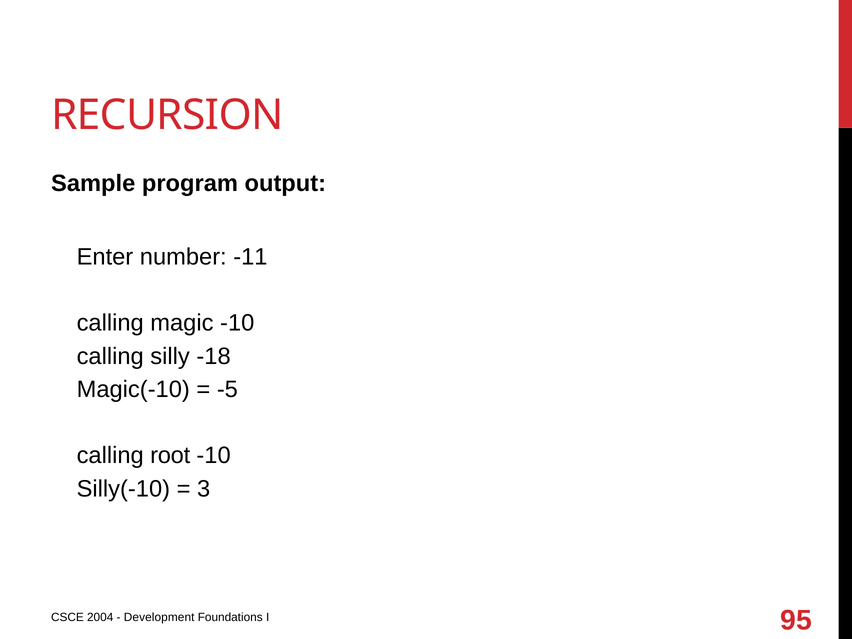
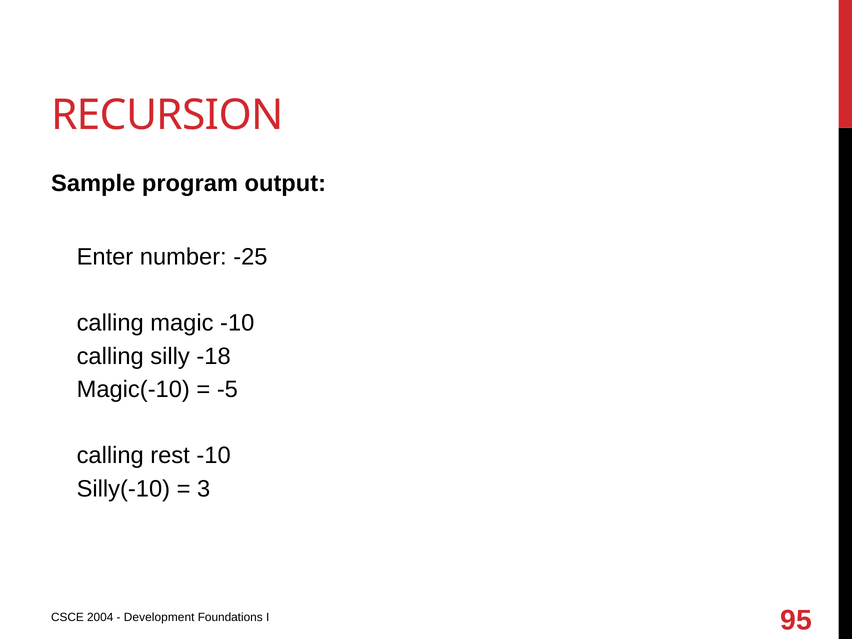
-11: -11 -> -25 (250, 257)
root: root -> rest (170, 456)
